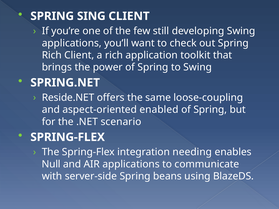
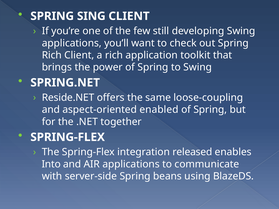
scenario: scenario -> together (121, 122)
needing: needing -> released (192, 152)
Null: Null -> Into (51, 164)
